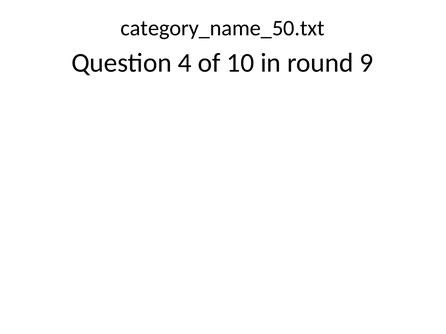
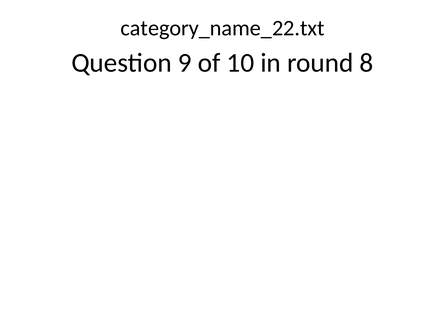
category_name_50.txt: category_name_50.txt -> category_name_22.txt (223, 28)
4: 4 -> 9 (185, 63)
9: 9 -> 8 (366, 63)
